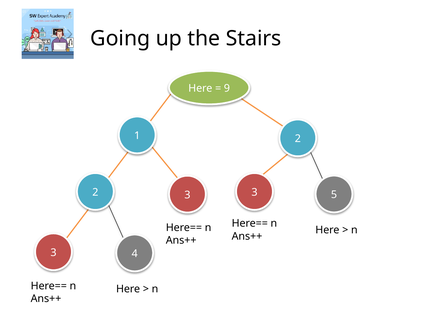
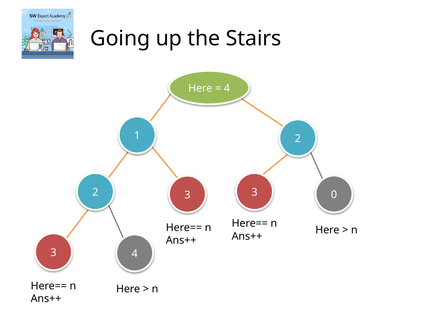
9: 9 -> 4 (227, 88)
5: 5 -> 0 (334, 195)
